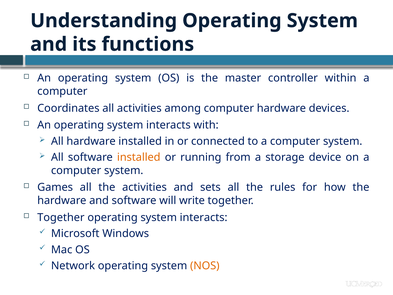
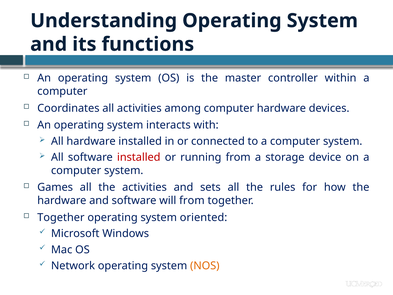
installed colour: orange -> red (139, 157)
will write: write -> from (192, 200)
interacts: interacts -> oriented (204, 217)
